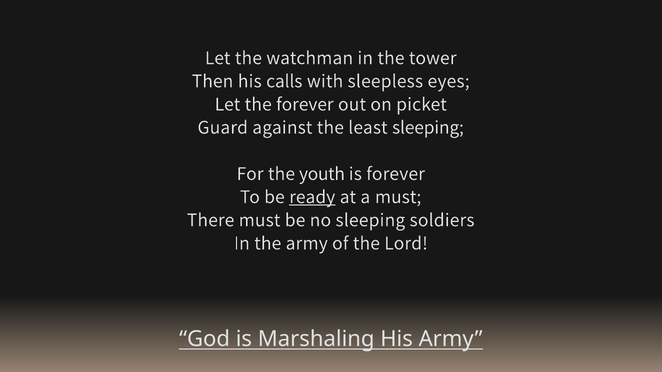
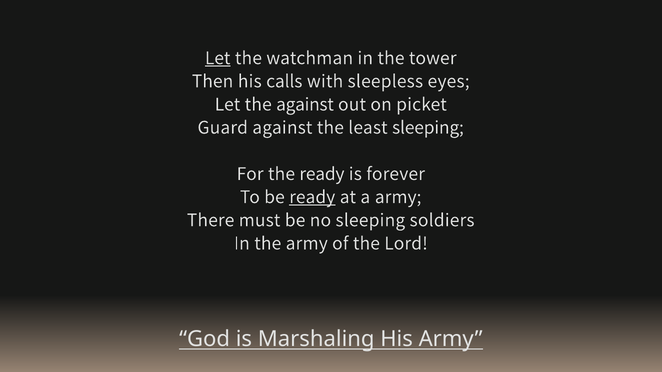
Let underline: none -> present (218, 58)
the forever: forever -> against (305, 104)
the youth: youth -> ready (322, 174)
a must: must -> army (398, 197)
